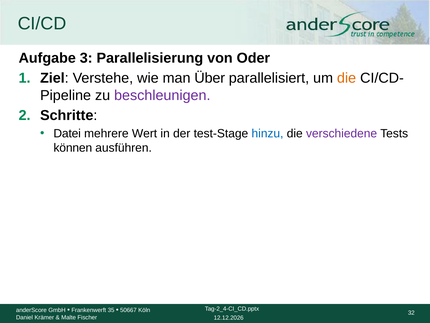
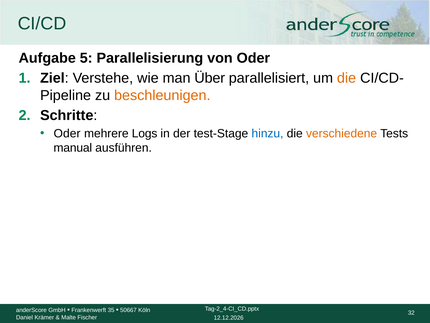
3: 3 -> 5 (86, 58)
beschleunigen colour: purple -> orange (162, 95)
Datei: Datei -> Oder (67, 133)
Wert: Wert -> Logs (145, 133)
verschiedene colour: purple -> orange (342, 133)
können: können -> manual (73, 148)
